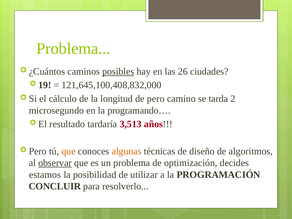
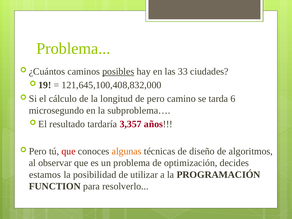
26: 26 -> 33 (183, 71)
2: 2 -> 6 (233, 99)
programando…: programando… -> subproblema… (139, 110)
3,513: 3,513 -> 3,357 (131, 124)
que colour: orange -> red (69, 151)
observar underline: present -> none (55, 163)
CONCLUIR: CONCLUIR -> FUNCTION (55, 186)
